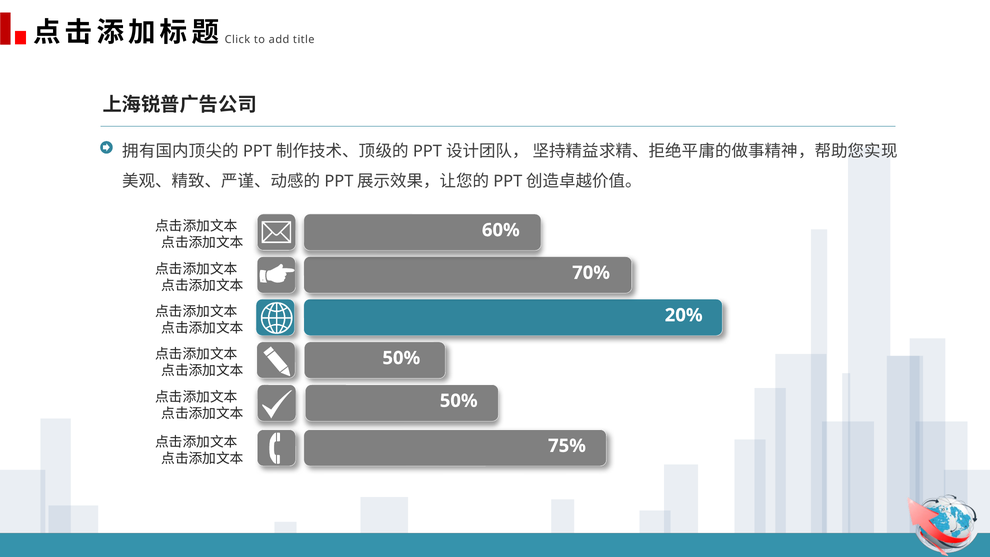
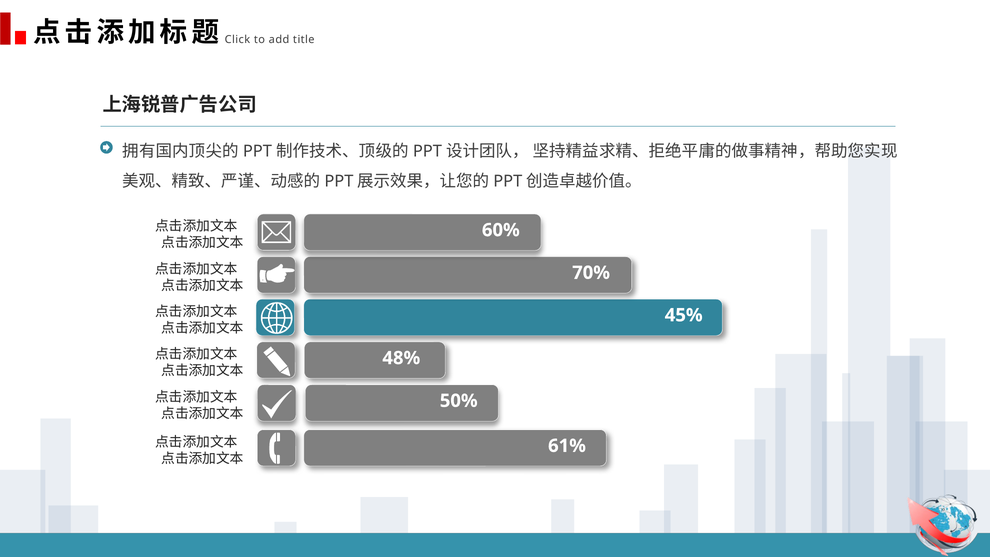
20%: 20% -> 45% (684, 315)
50%: 50% -> 48% (401, 358)
75%: 75% -> 61% (567, 446)
